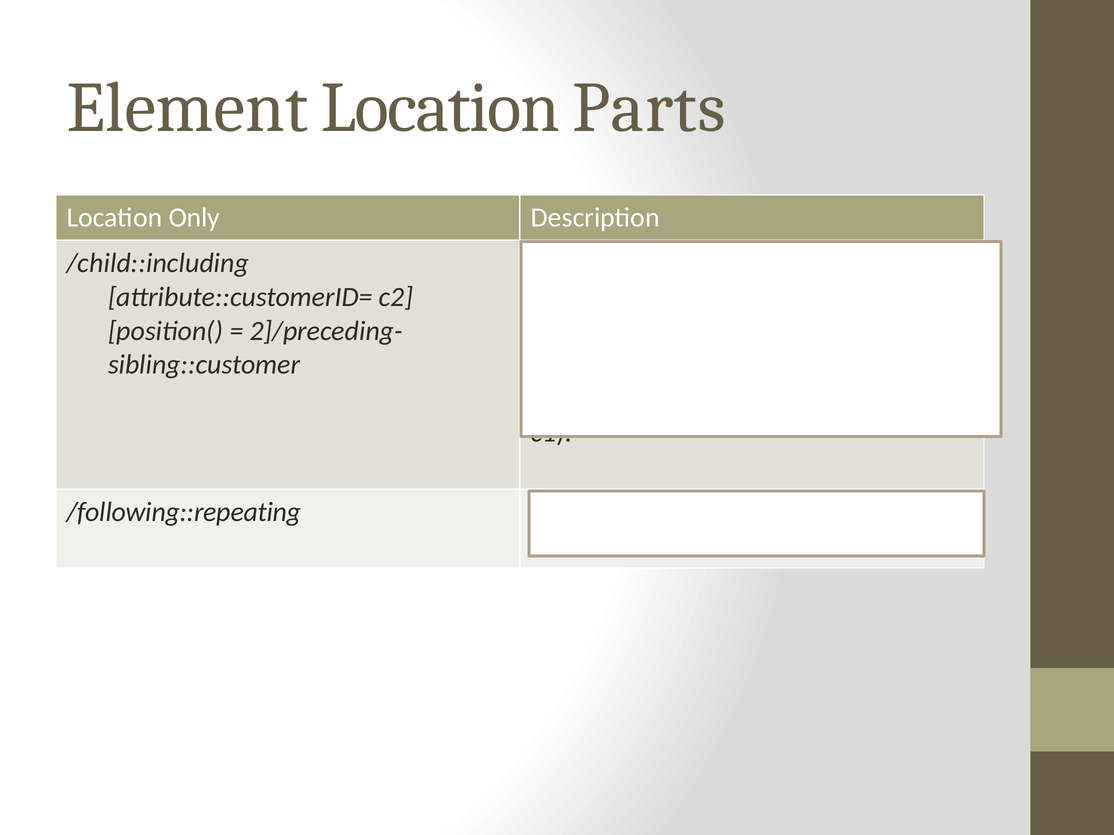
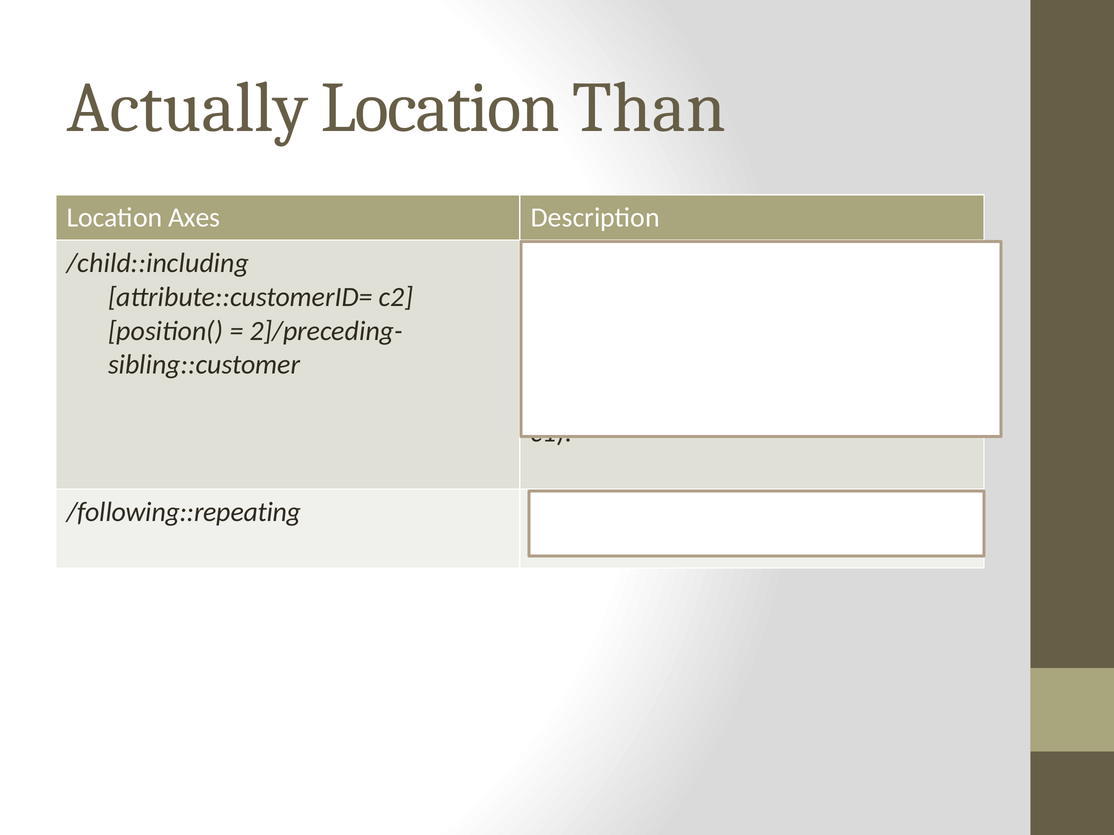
Element: Element -> Actually (187, 108)
Parts: Parts -> Than (649, 108)
Only: Only -> Axes (194, 218)
